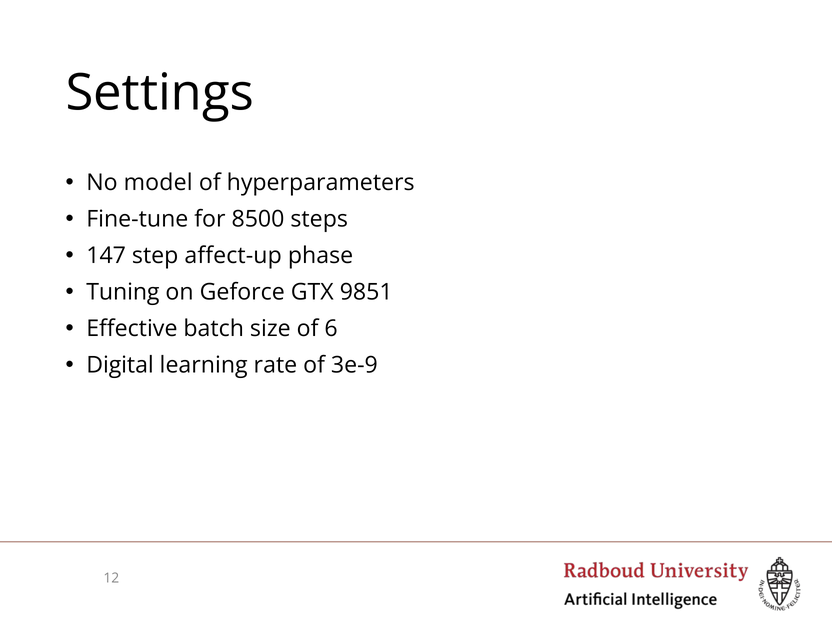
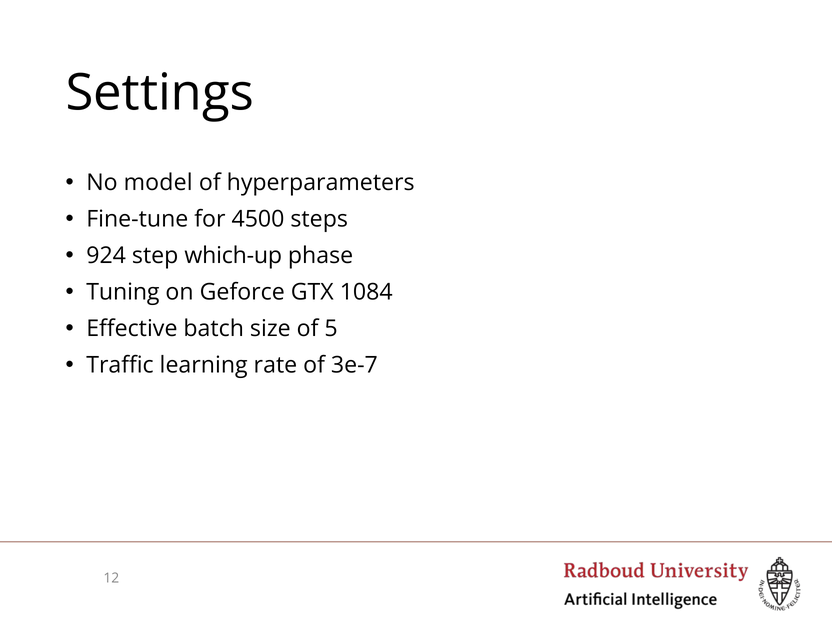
8500: 8500 -> 4500 (258, 219)
147: 147 -> 924 (106, 256)
affect-up: affect-up -> which-up (233, 256)
9851: 9851 -> 1084 (366, 292)
6: 6 -> 5 (331, 329)
Digital: Digital -> Traffic (120, 365)
3e-9: 3e-9 -> 3e-7 (354, 365)
